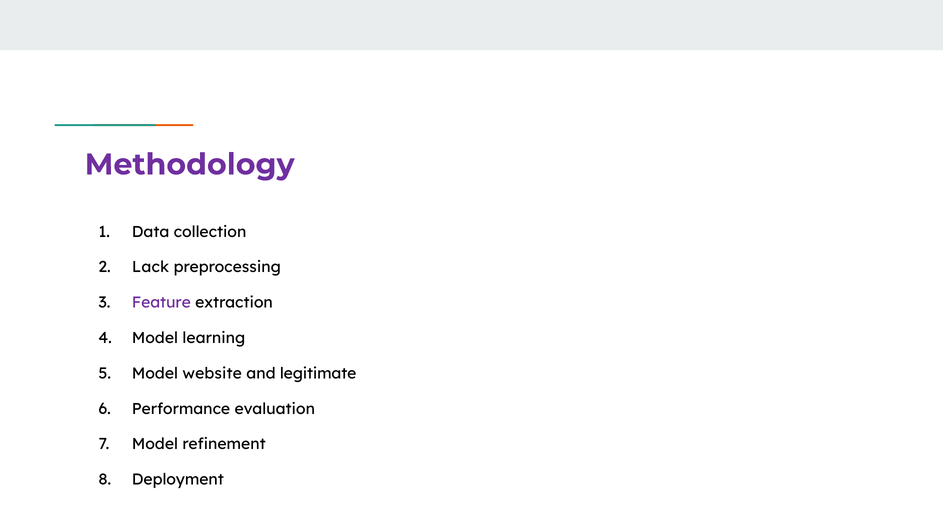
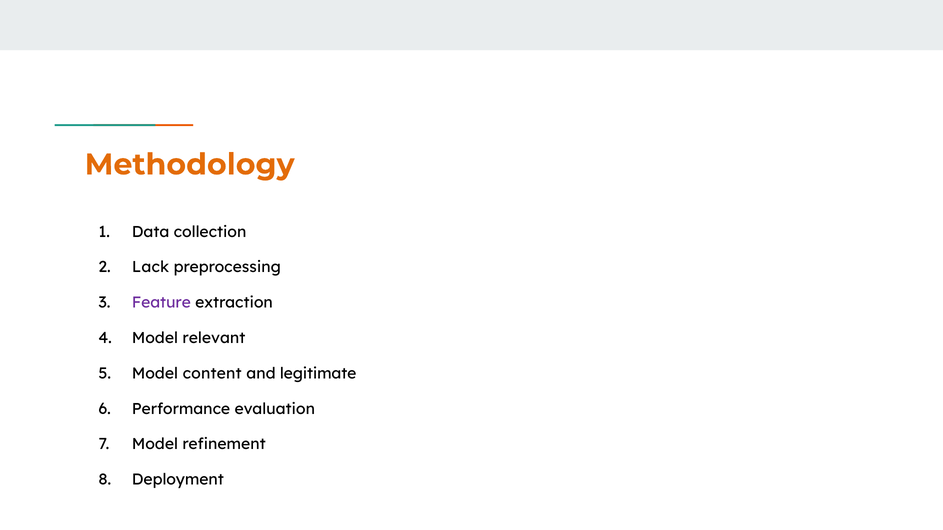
Methodology colour: purple -> orange (190, 165)
learning: learning -> relevant (214, 338)
website: website -> content (212, 374)
